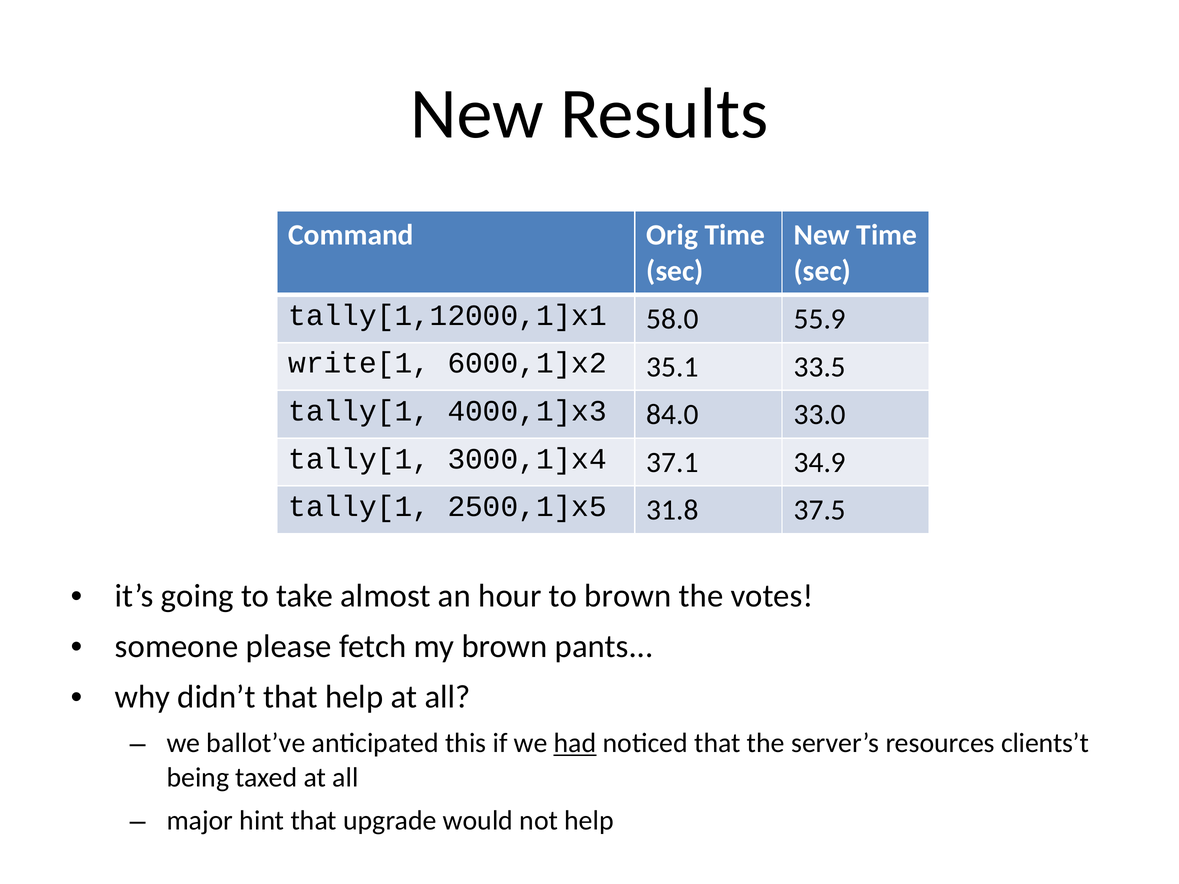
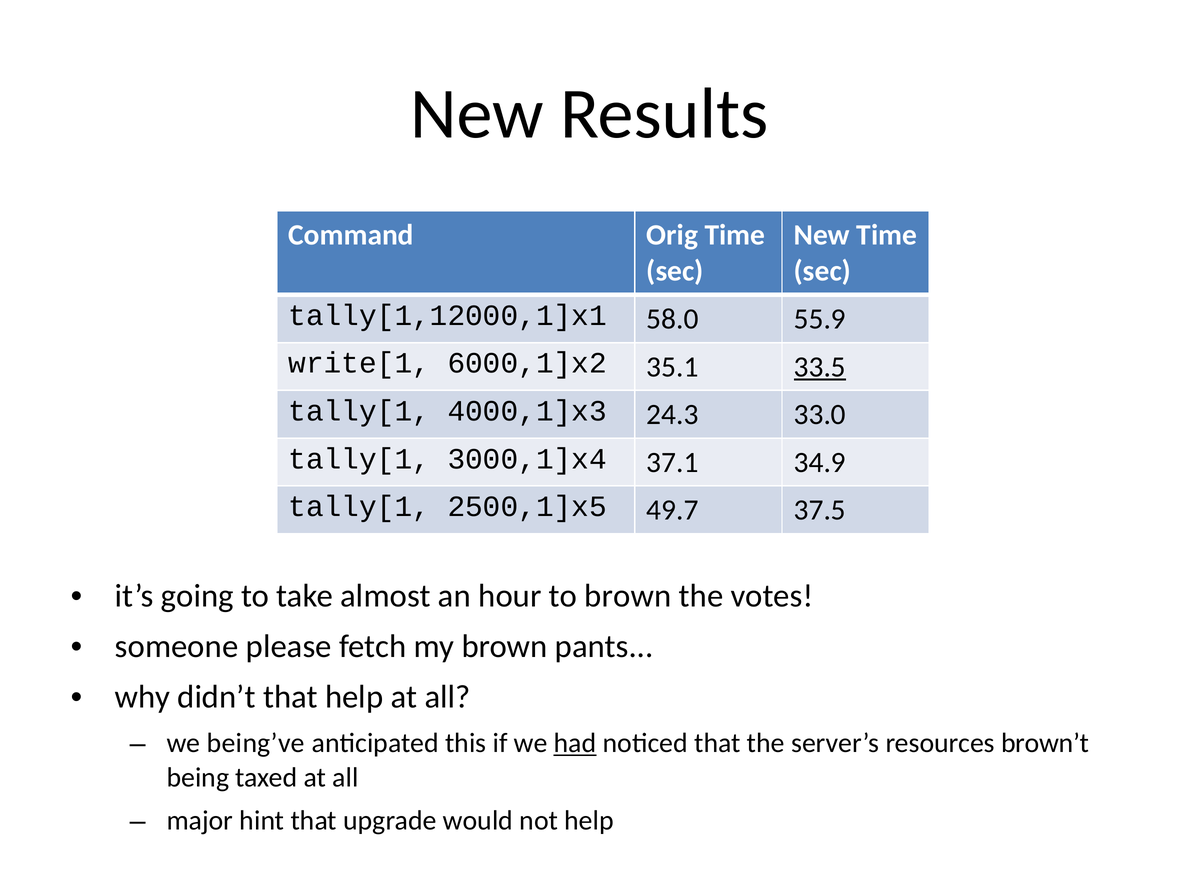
33.5 underline: none -> present (820, 367)
84.0: 84.0 -> 24.3 (673, 415)
31.8: 31.8 -> 49.7 (673, 510)
ballot’ve: ballot’ve -> being’ve (256, 744)
clients’t: clients’t -> brown’t (1045, 744)
